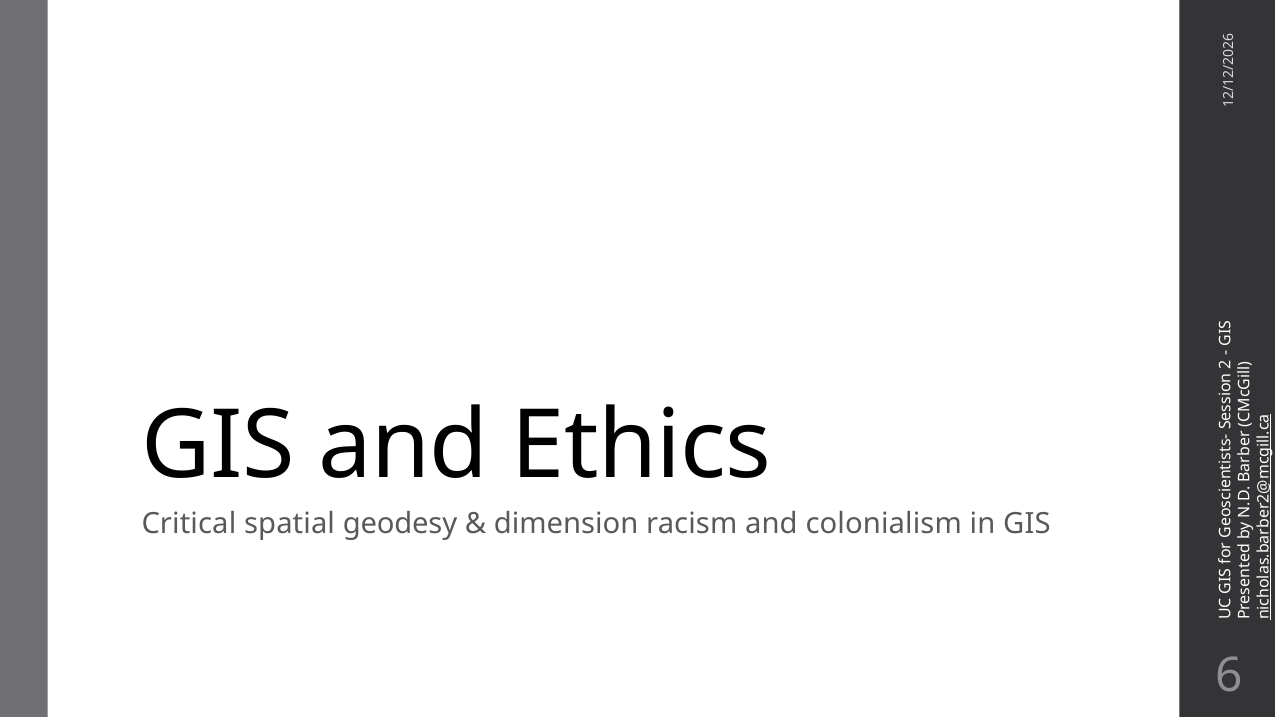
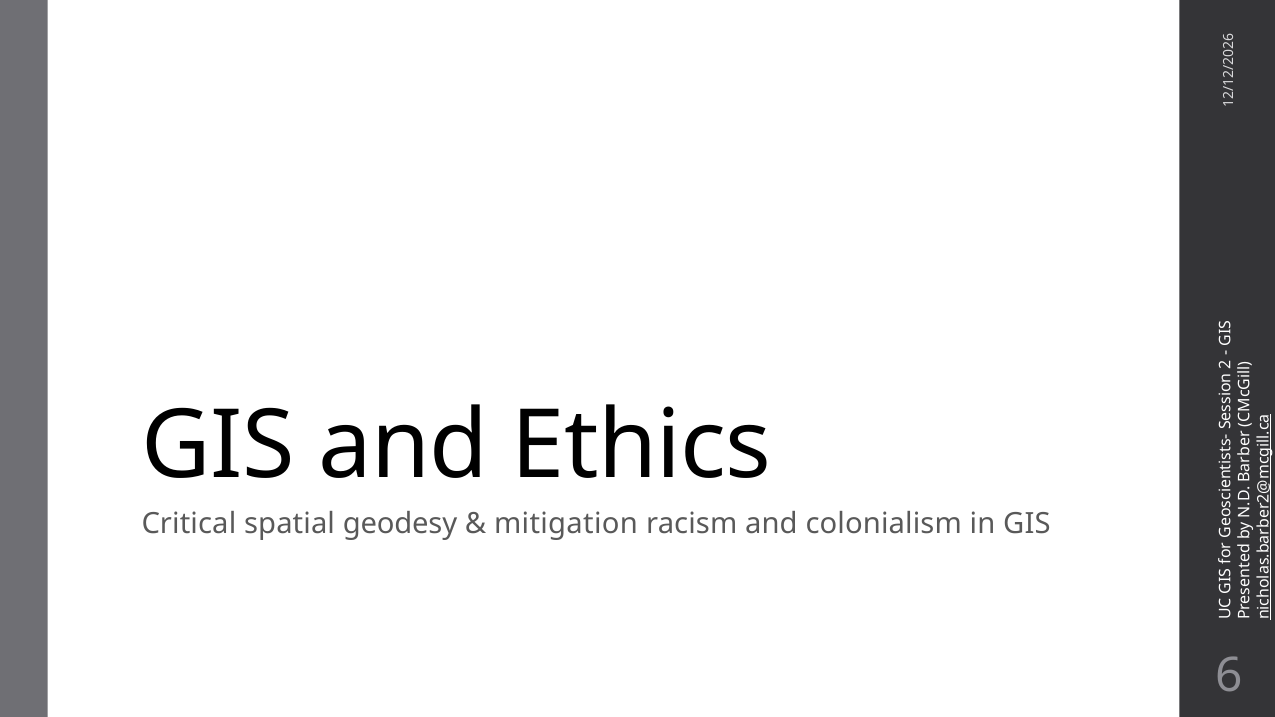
dimension: dimension -> mitigation (566, 524)
